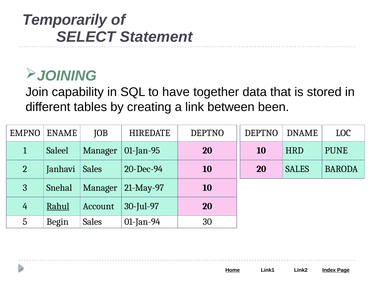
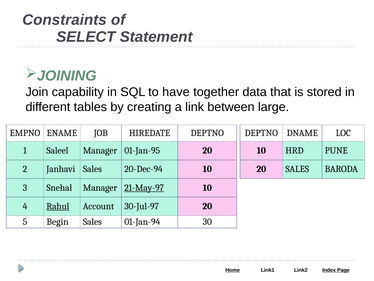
Temporarily: Temporarily -> Constraints (65, 20)
been: been -> large (274, 107)
21-May-97 underline: none -> present (144, 187)
